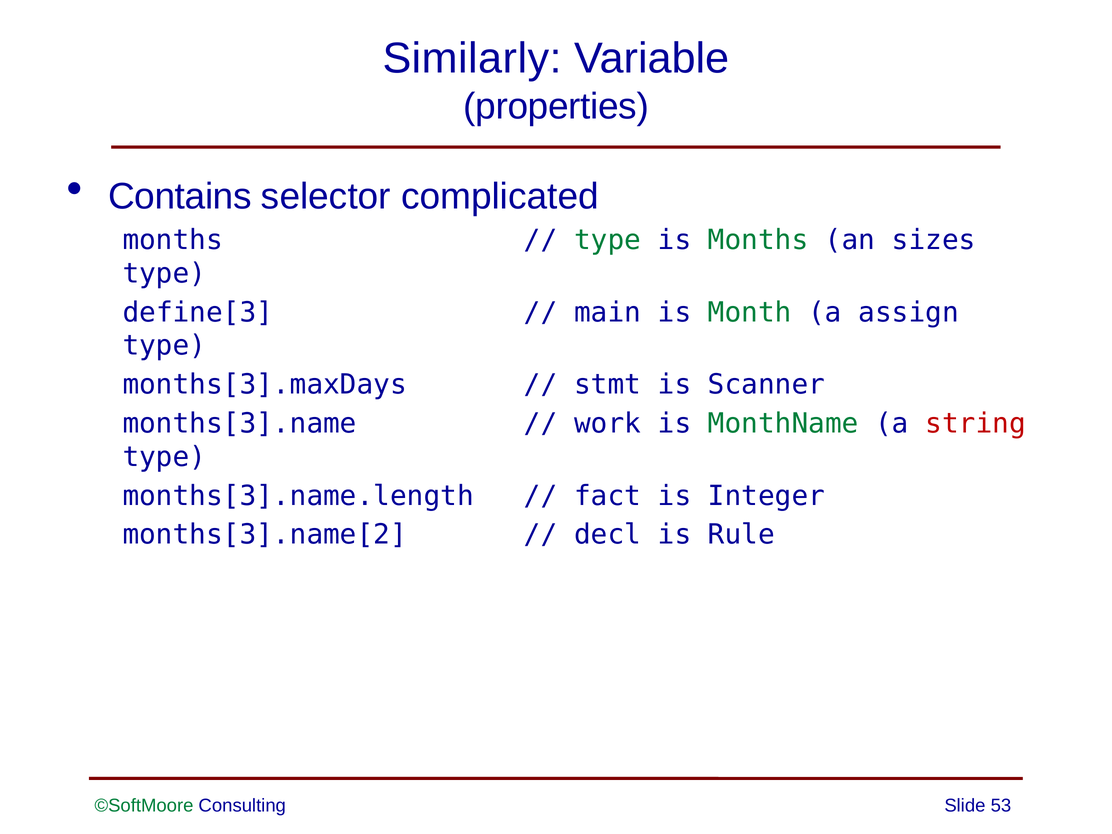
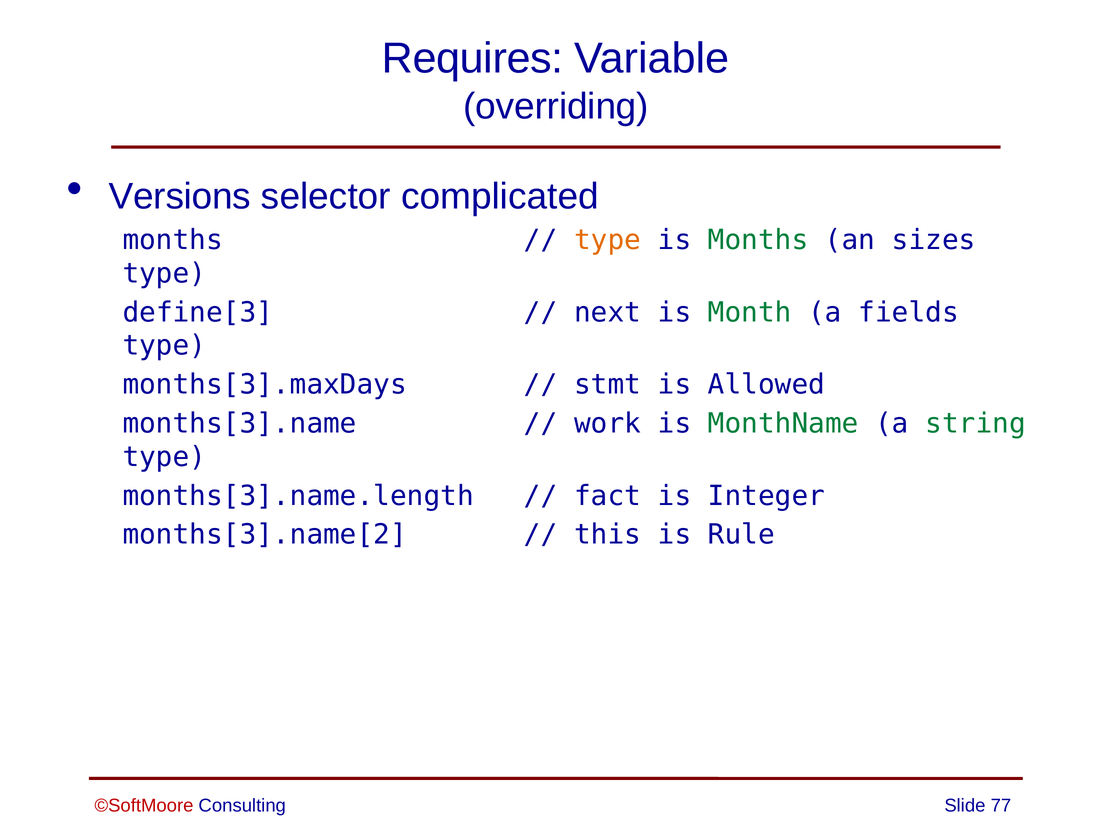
Similarly: Similarly -> Requires (473, 59)
properties: properties -> overriding (556, 106)
Contains: Contains -> Versions (180, 196)
type colour: green -> orange (608, 240)
main: main -> next (608, 312)
assign: assign -> fields (909, 312)
Scanner: Scanner -> Allowed (766, 385)
string colour: red -> green (976, 424)
decl: decl -> this (608, 535)
©SoftMoore colour: green -> red (144, 806)
53: 53 -> 77 (1001, 806)
